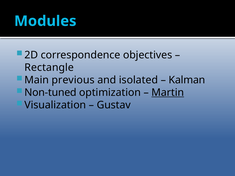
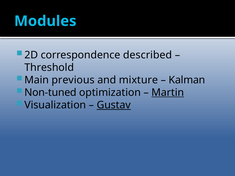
objectives: objectives -> described (148, 55)
Rectangle: Rectangle -> Threshold (49, 68)
isolated: isolated -> mixture (138, 80)
Gustav underline: none -> present (114, 105)
